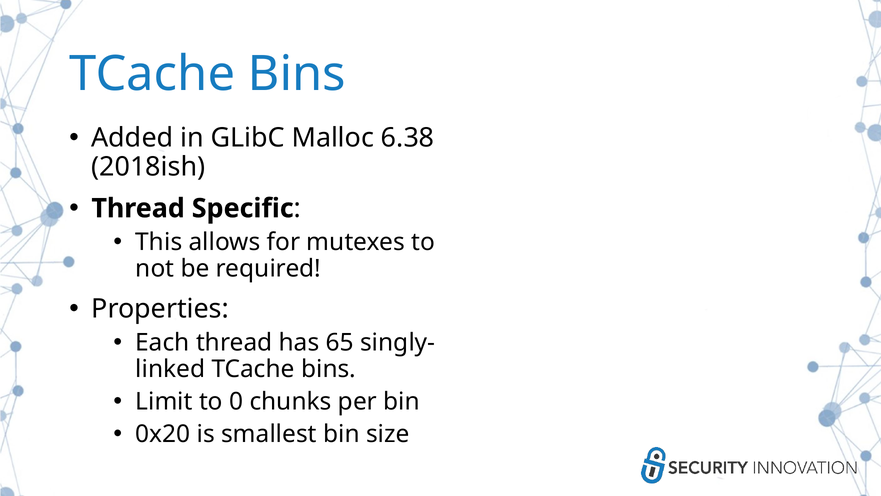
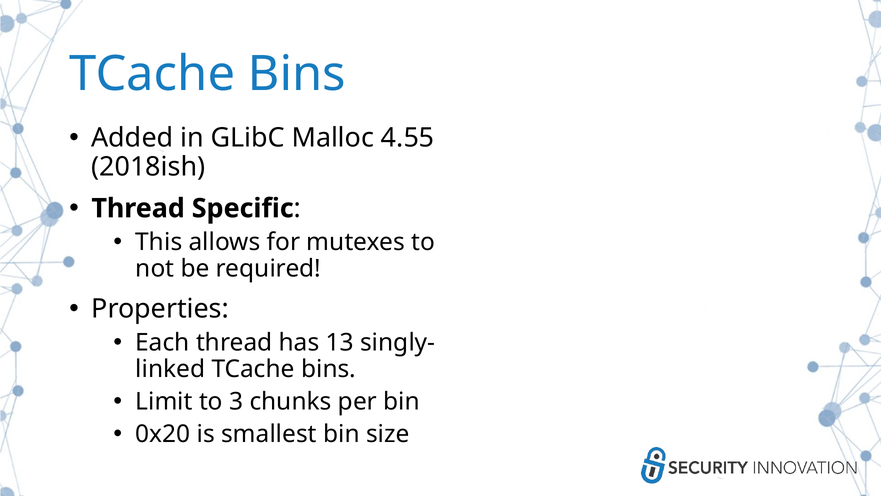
6.38: 6.38 -> 4.55 (408, 138)
65: 65 -> 13 (340, 342)
0: 0 -> 3 (236, 401)
